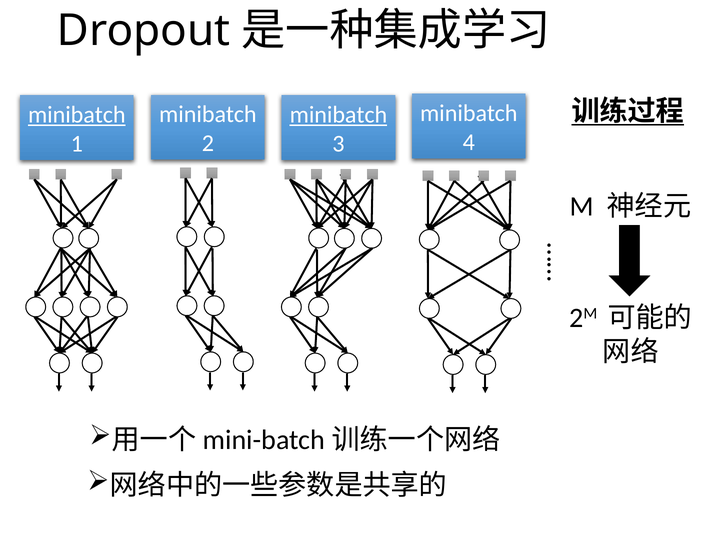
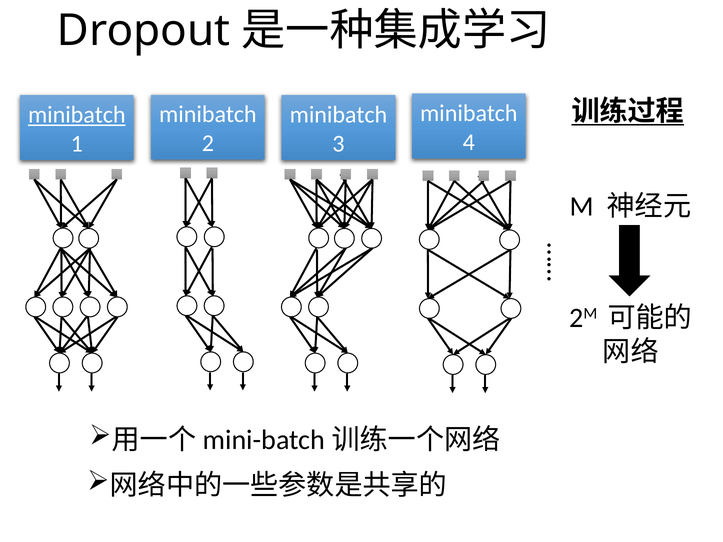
minibatch underline: present -> none (338, 115)
